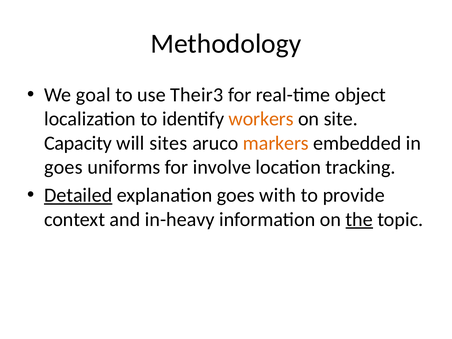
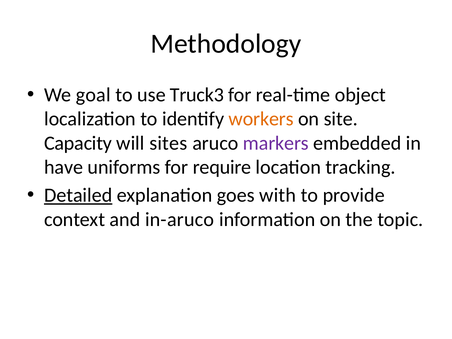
Their3: Their3 -> Truck3 (197, 95)
markers colour: orange -> purple (276, 143)
goes: goes -> have (64, 167)
involve: involve -> require (222, 167)
in-heavy: in-heavy -> in-aruco (180, 219)
the underline: present -> none (359, 219)
